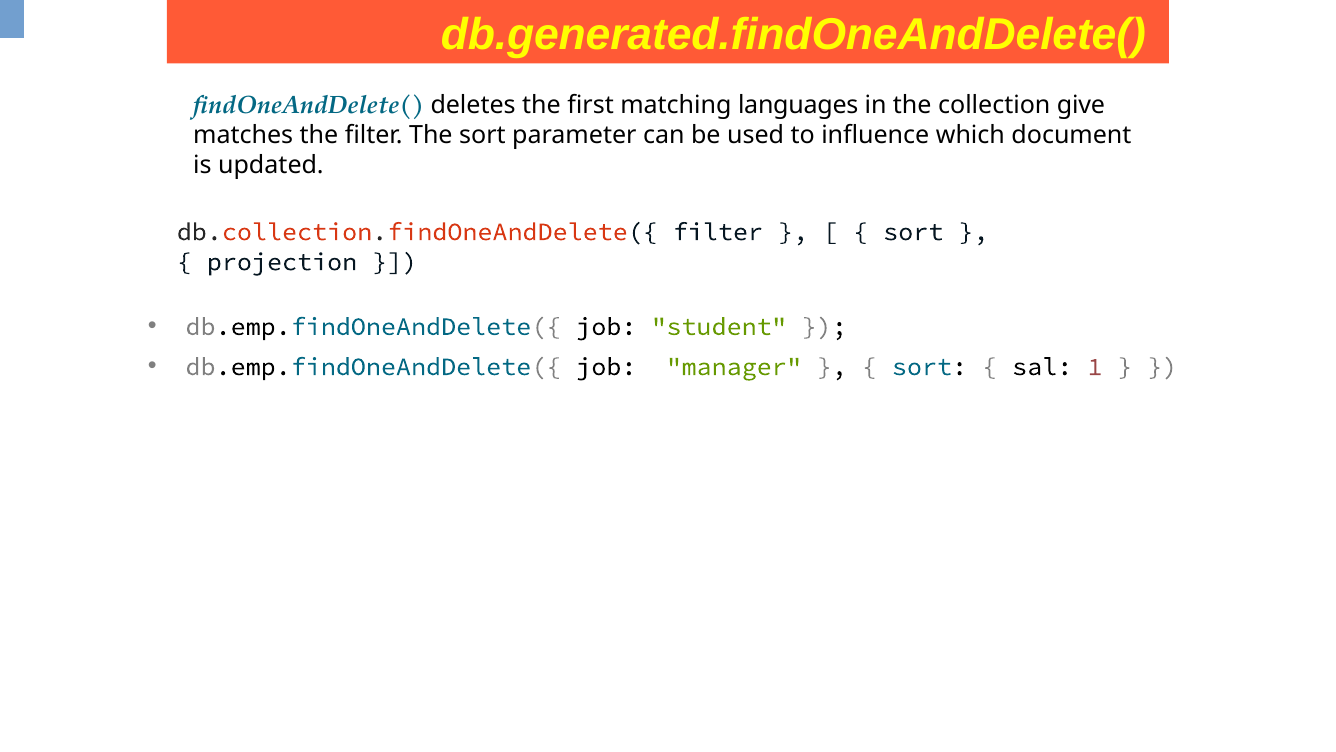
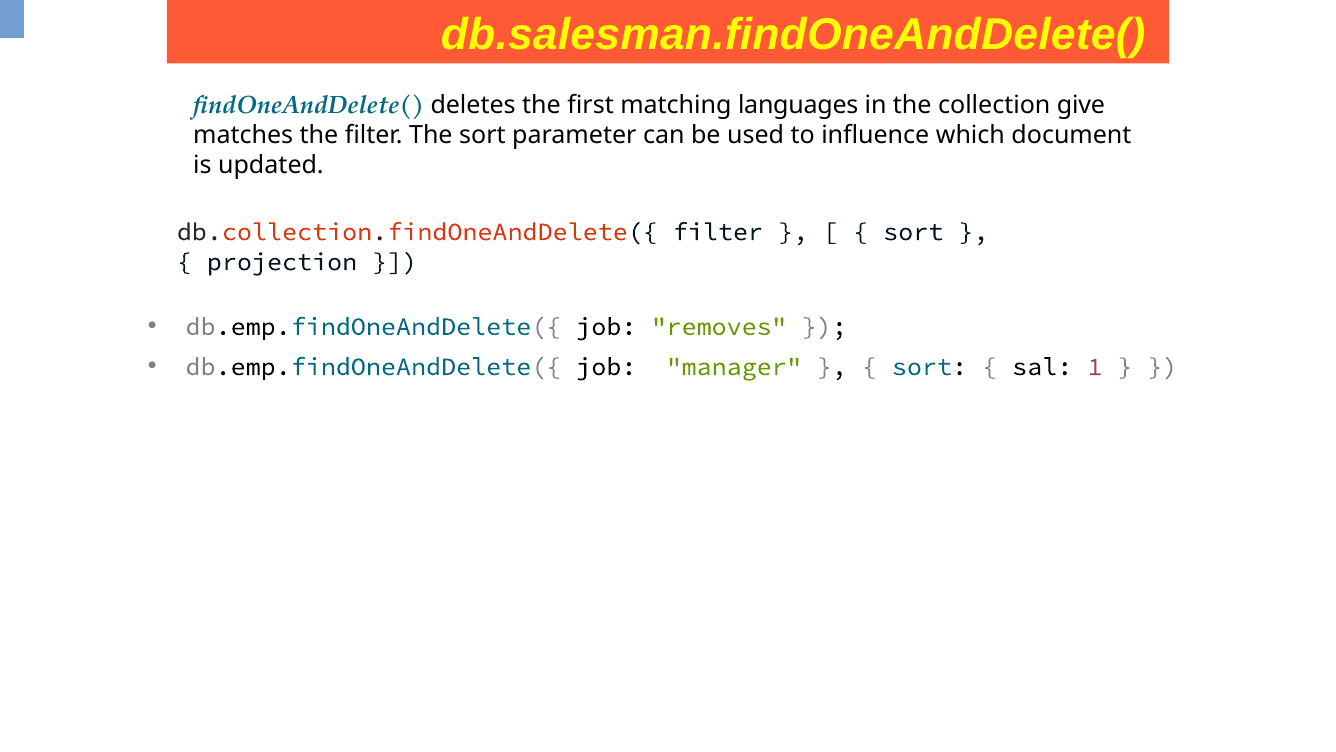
db.generated.findOneAndDelete(: db.generated.findOneAndDelete( -> db.salesman.findOneAndDelete( (793, 35)
student: student -> removes (719, 326)
